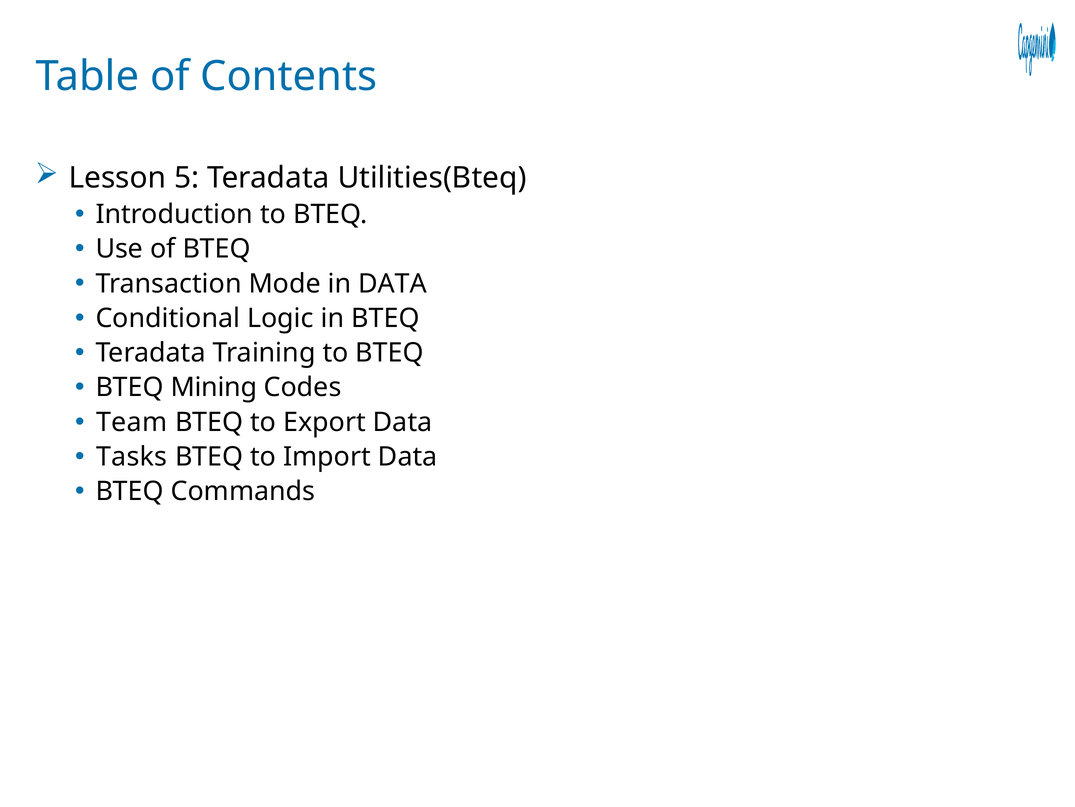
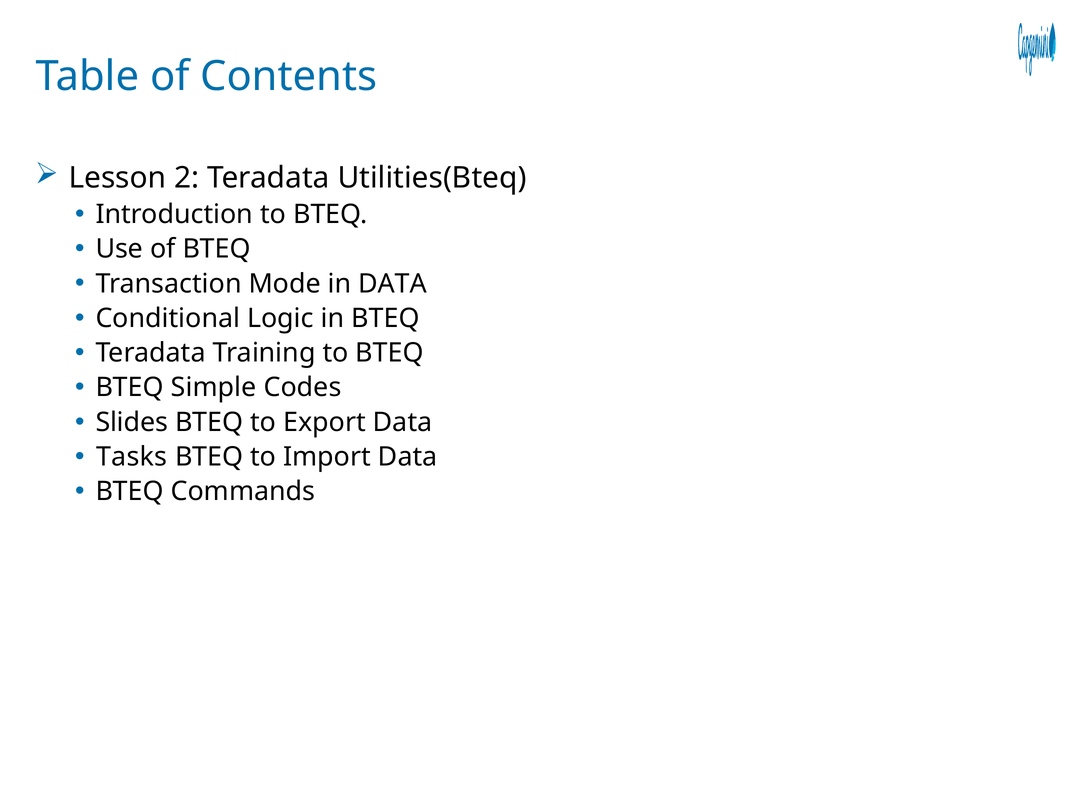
5: 5 -> 2 (187, 178)
Mining: Mining -> Simple (214, 387)
Team: Team -> Slides (132, 422)
